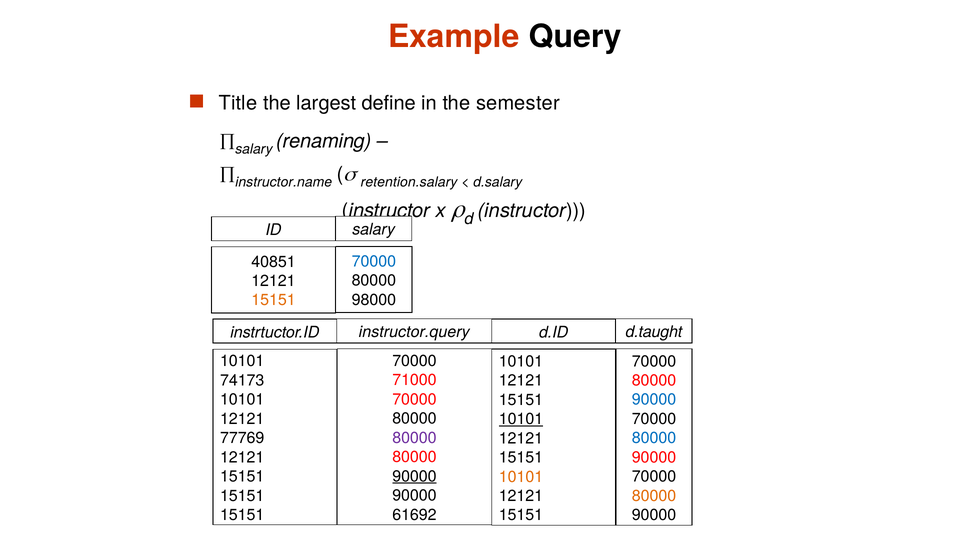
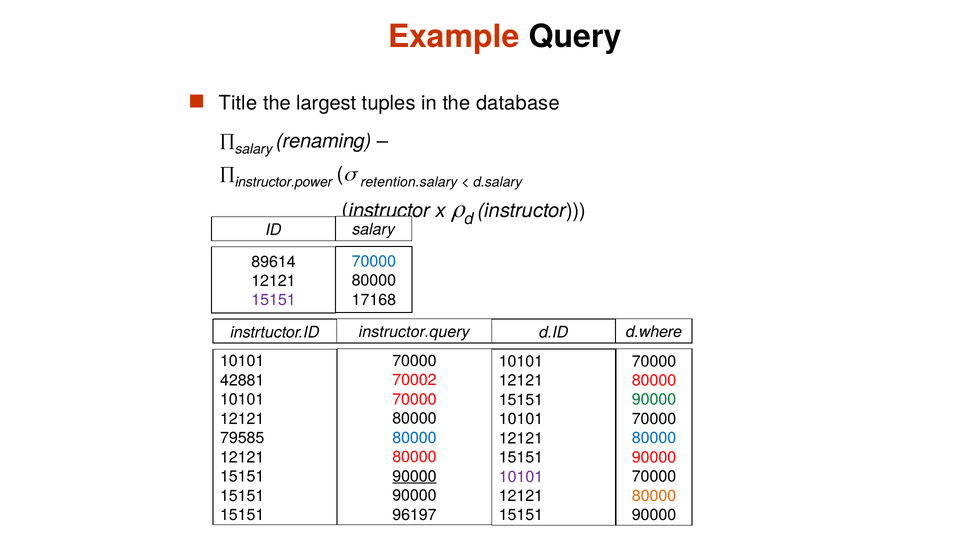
define: define -> tuples (389, 103)
semester: semester -> database (518, 103)
instructor.name: instructor.name -> instructor.power (284, 182)
40851: 40851 -> 89614 (273, 262)
98000: 98000 -> 17168 (374, 300)
15151 colour: orange -> purple (273, 300)
d.taught: d.taught -> d.where (654, 332)
71000: 71000 -> 70002 (414, 380)
74173: 74173 -> 42881 (242, 380)
90000 colour: blue -> green (654, 399)
10101 underline: present -> none (521, 419)
80000 colour: purple -> blue (414, 438)
77769: 77769 -> 79585 (242, 438)
10101 colour: orange -> purple (521, 476)
61692: 61692 -> 96197 (414, 514)
